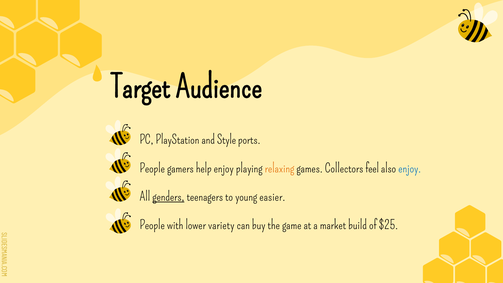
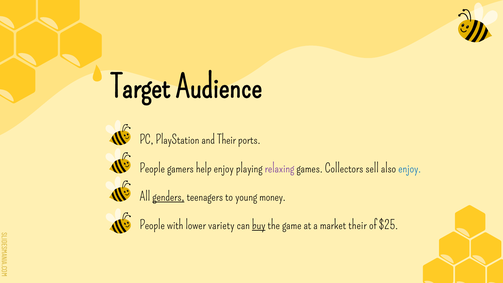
and Style: Style -> Their (227, 140)
relaxing colour: orange -> purple (279, 168)
feel: feel -> sell (372, 168)
easier: easier -> money (272, 197)
buy underline: none -> present (259, 225)
market build: build -> their (358, 225)
